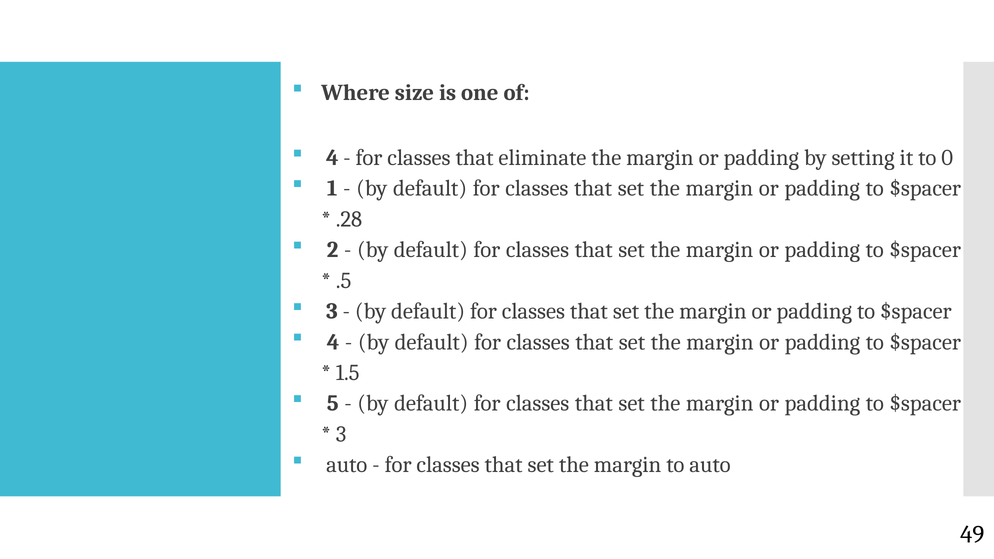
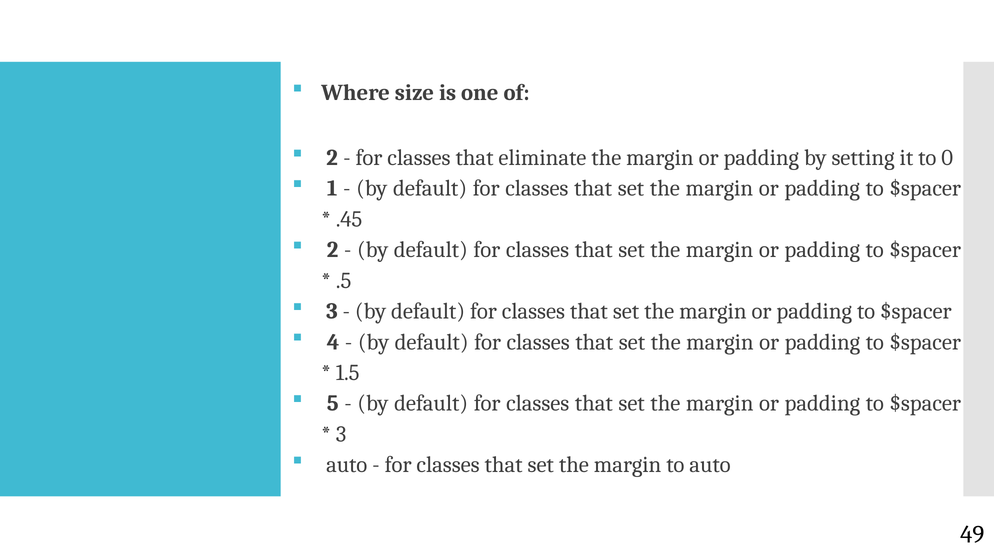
4: 4 -> 2 (332, 158)
.28: .28 -> .45 (349, 219)
